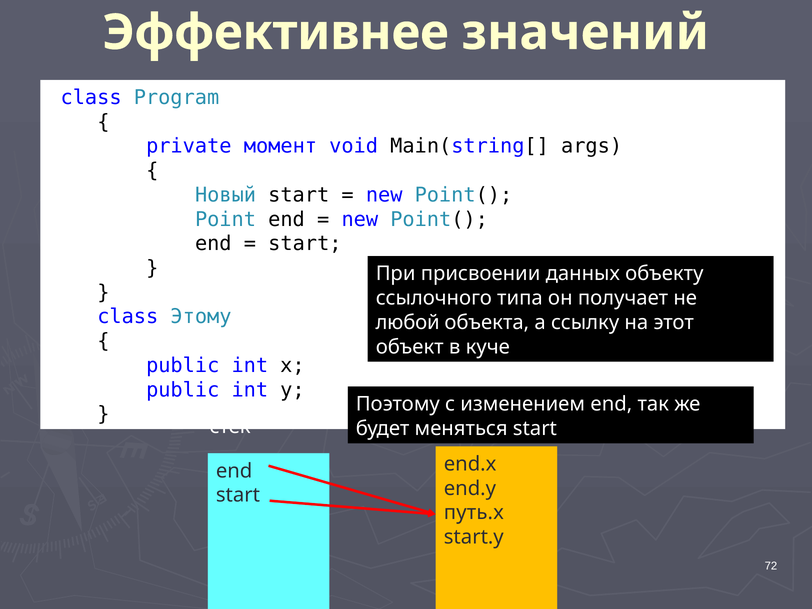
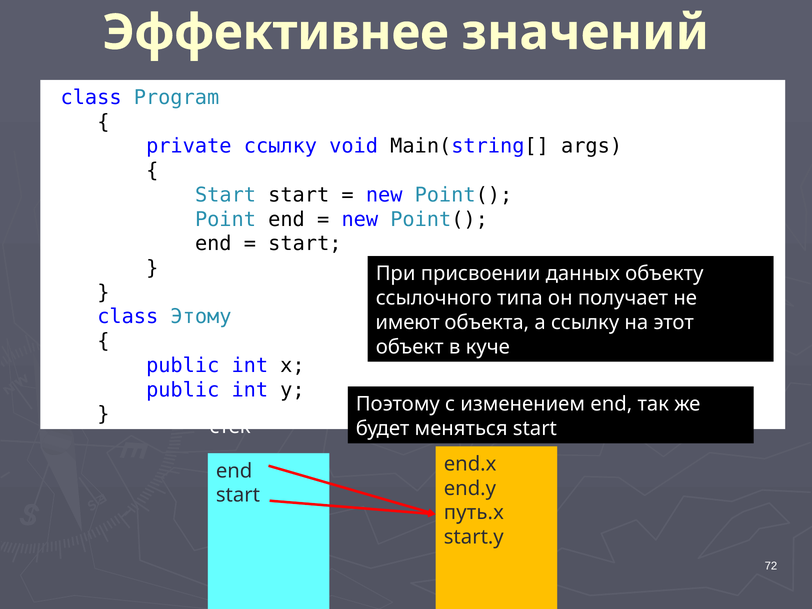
private момент: момент -> ссылку (280, 146)
Новый: Новый -> Start (226, 195)
любой: любой -> имеют (408, 322)
